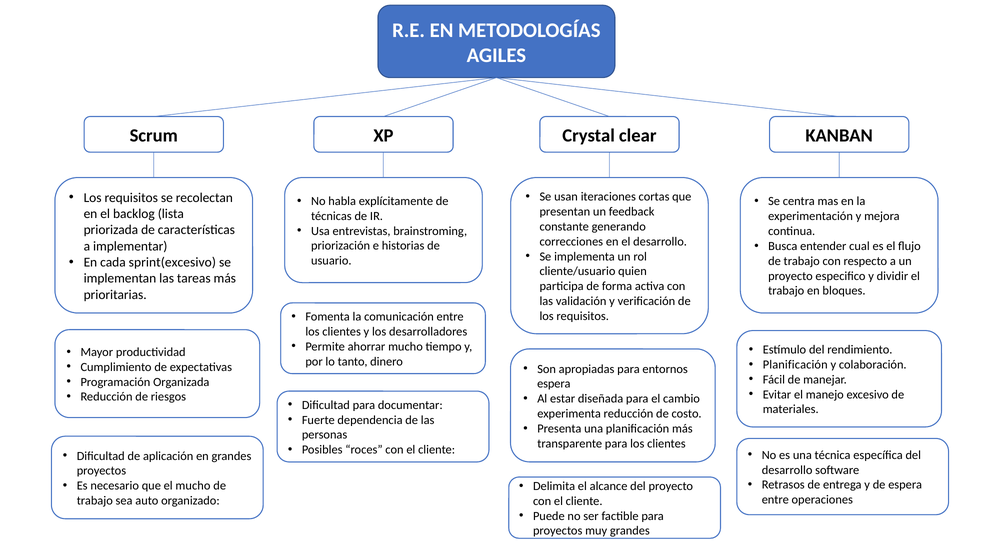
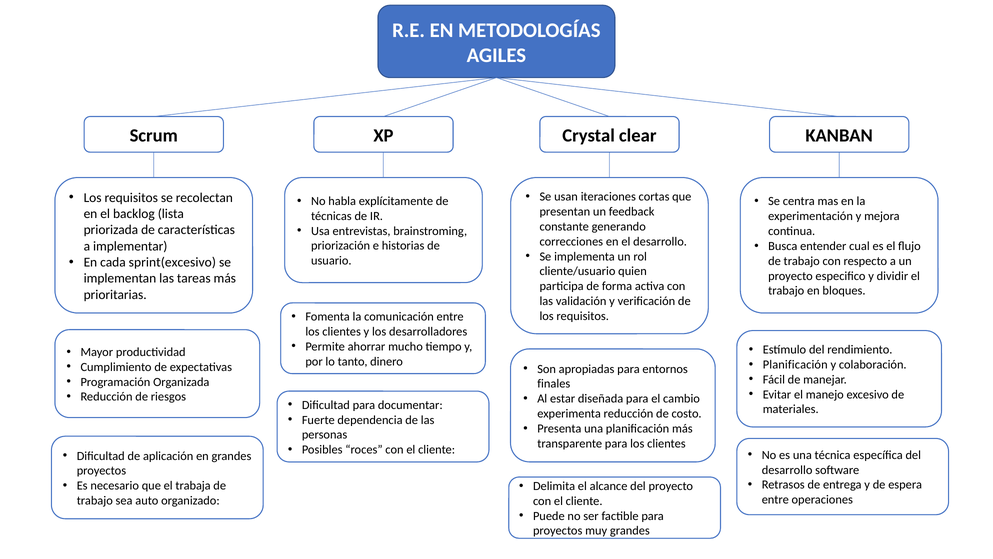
espera: espera -> finales (554, 384)
el mucho: mucho -> trabaja (193, 485)
